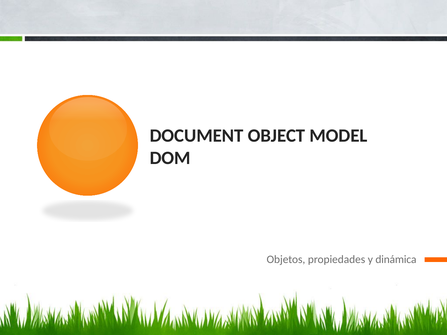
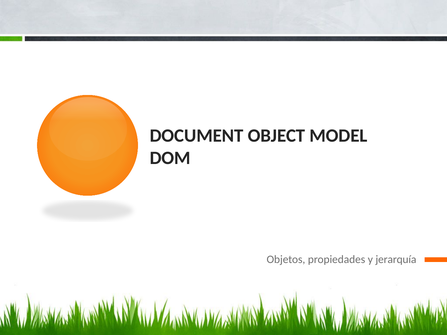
dinámica: dinámica -> jerarquía (396, 260)
